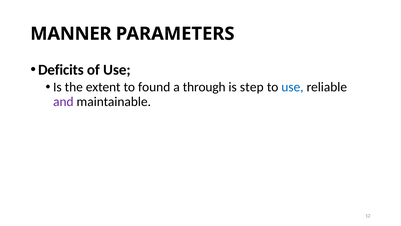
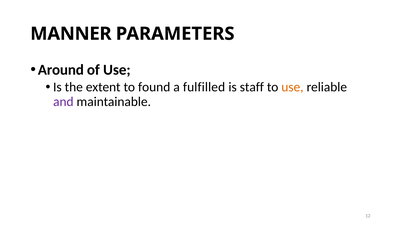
Deficits: Deficits -> Around (61, 70)
through: through -> fulfilled (204, 87)
step: step -> staff (252, 87)
use colour: blue -> orange (292, 87)
